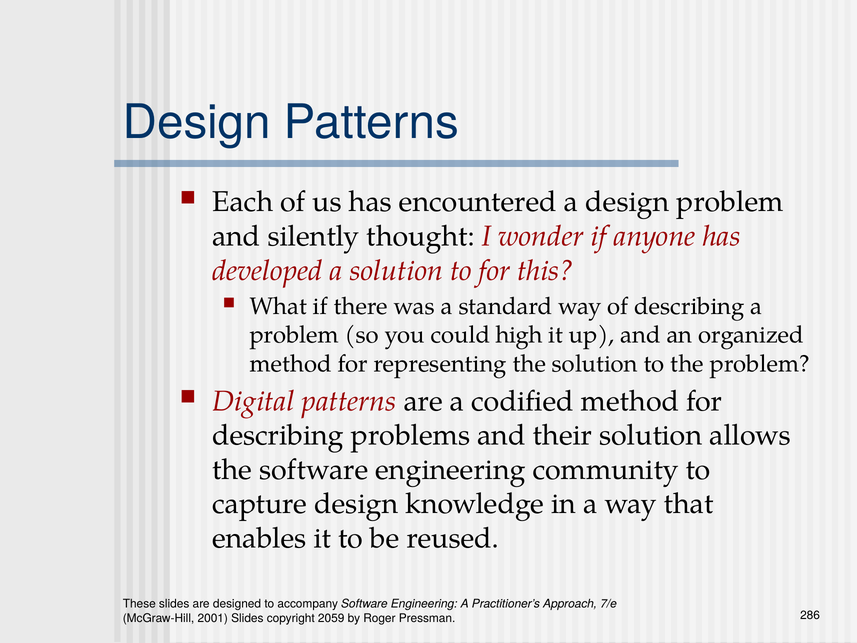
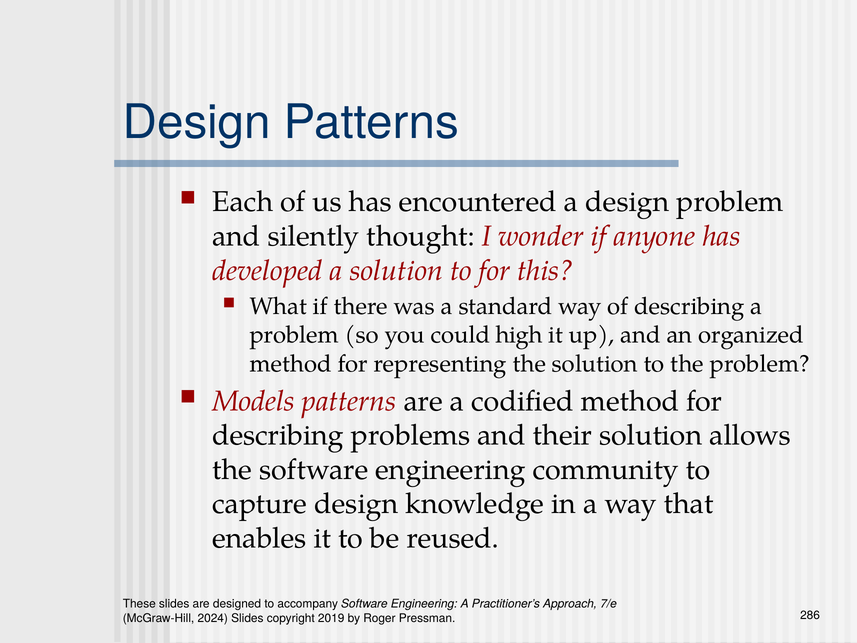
Digital: Digital -> Models (253, 401)
2001: 2001 -> 2024 (213, 618)
2059: 2059 -> 2019 (331, 618)
